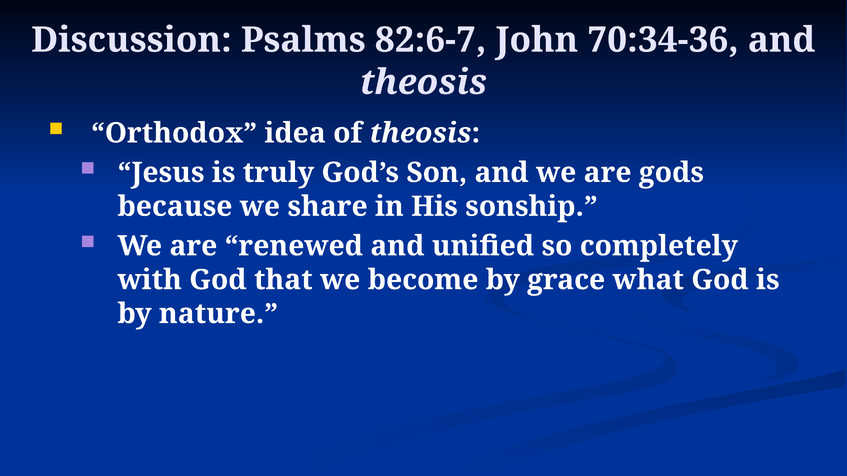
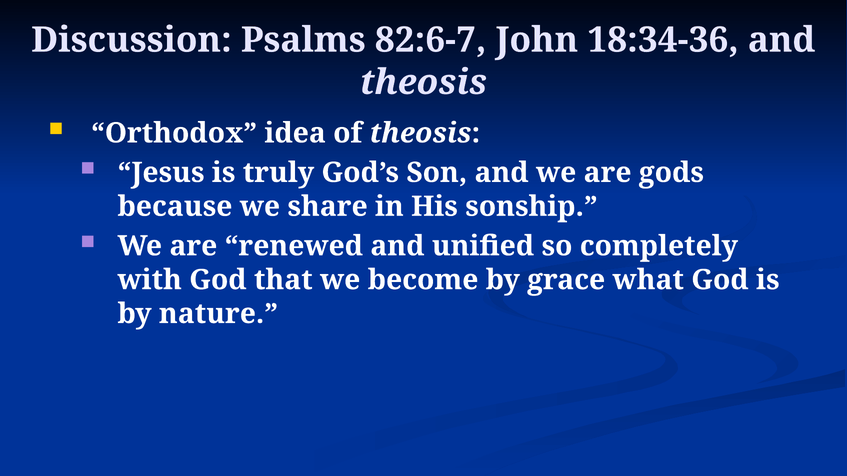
70:34-36: 70:34-36 -> 18:34-36 (663, 40)
